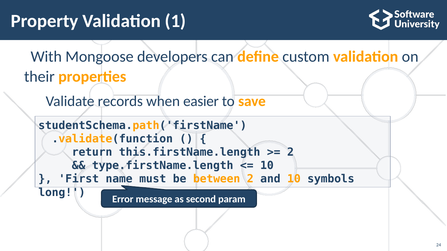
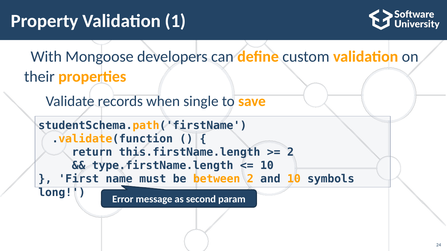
easier: easier -> single (201, 101)
